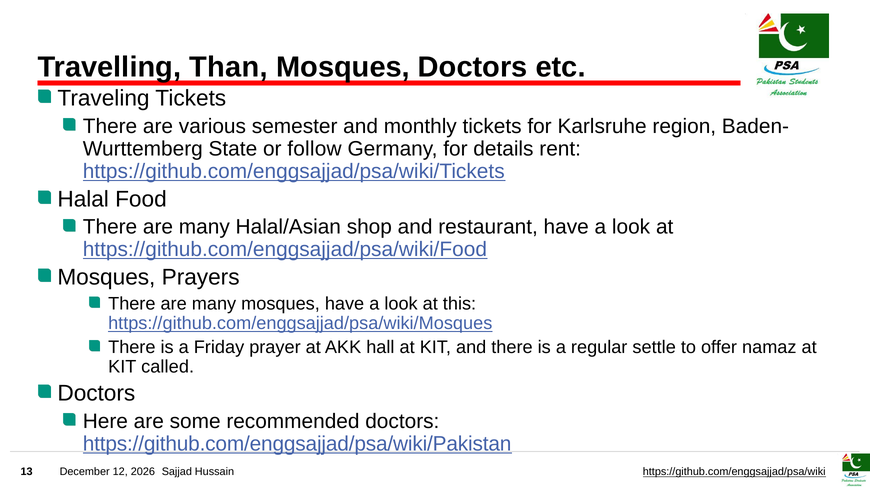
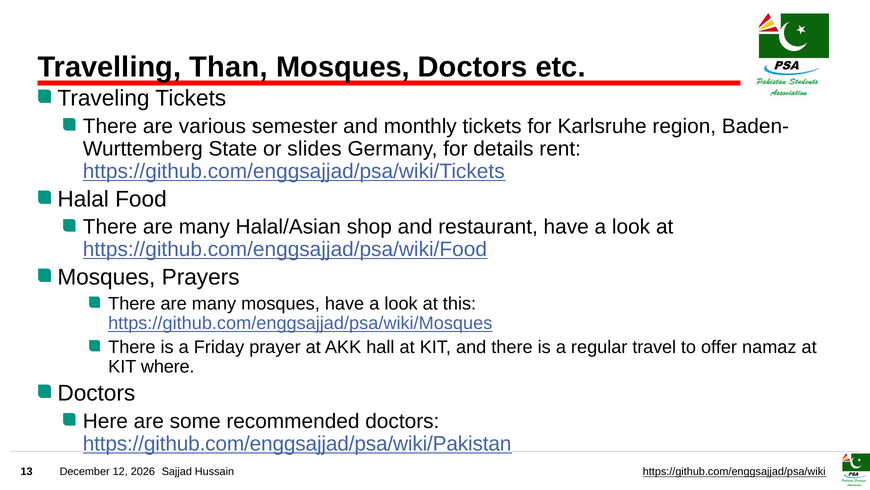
follow: follow -> slides (314, 149)
settle: settle -> travel (654, 347)
called: called -> where (168, 366)
